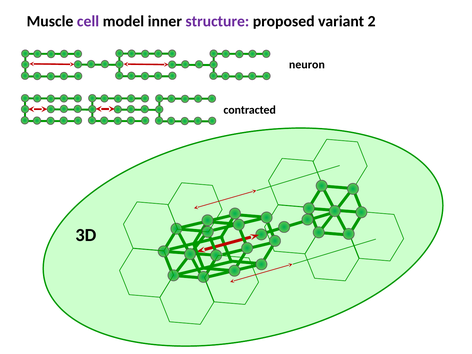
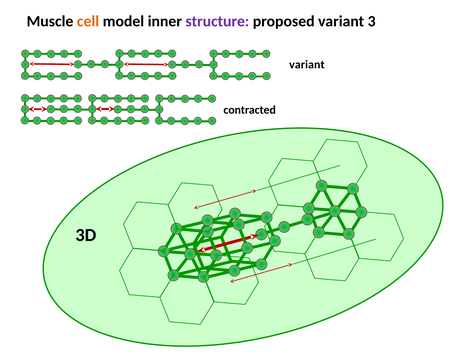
cell colour: purple -> orange (88, 21)
2: 2 -> 3 (372, 21)
neuron: neuron -> variant (307, 64)
